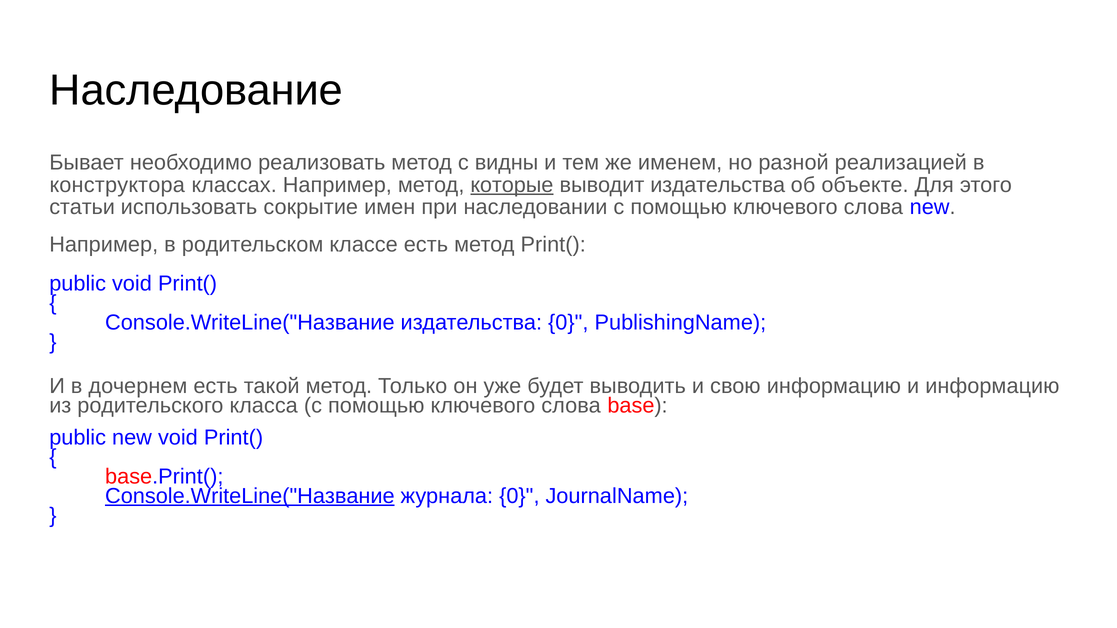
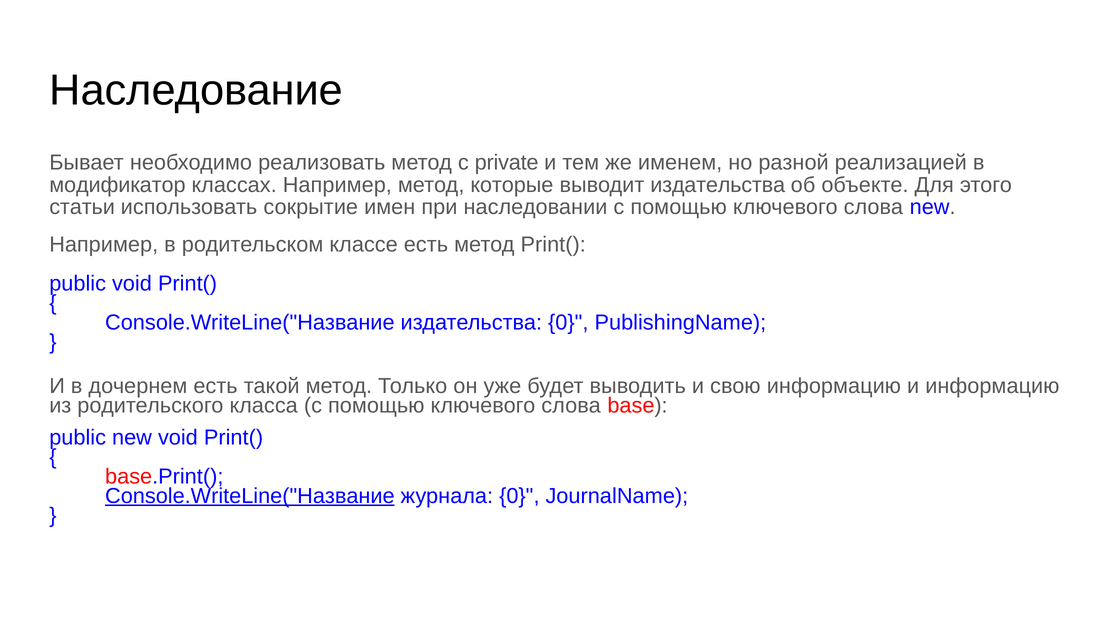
видны: видны -> private (507, 163)
конструктора: конструктора -> модификатор (117, 185)
которые underline: present -> none (512, 185)
